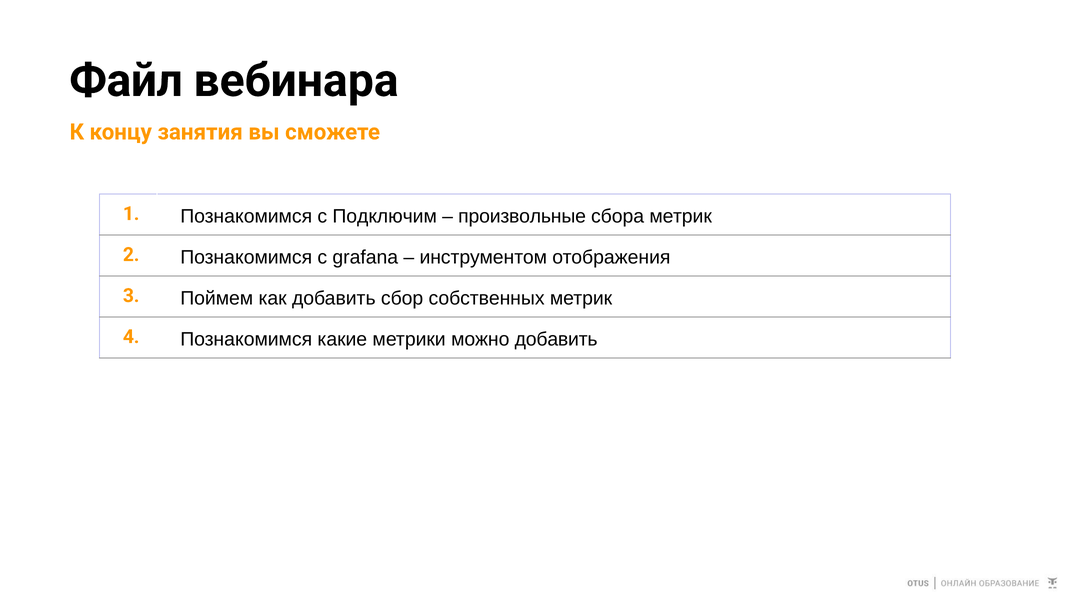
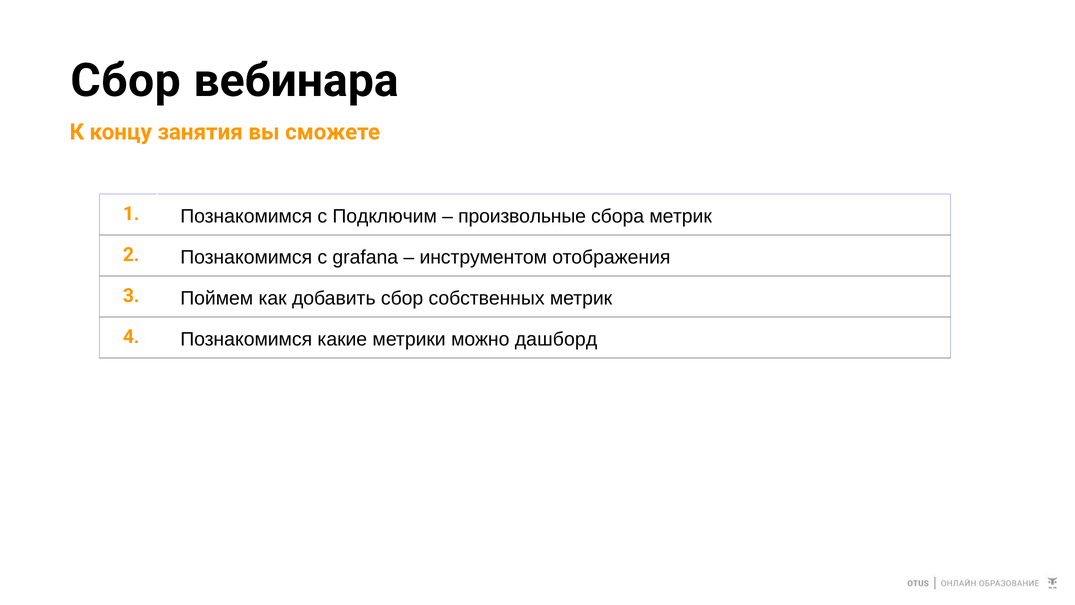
Файл: Файл -> Сбор (126, 81)
можно добавить: добавить -> дашборд (556, 339)
